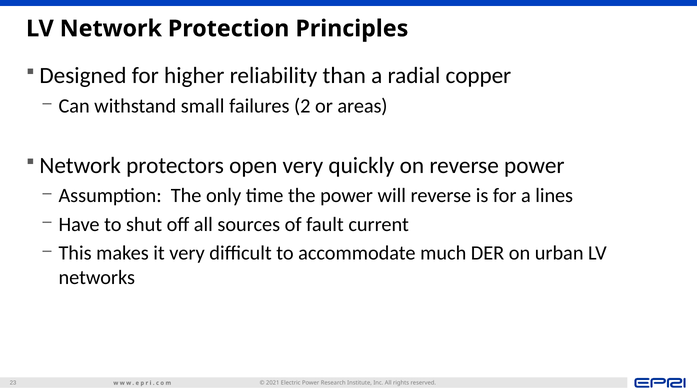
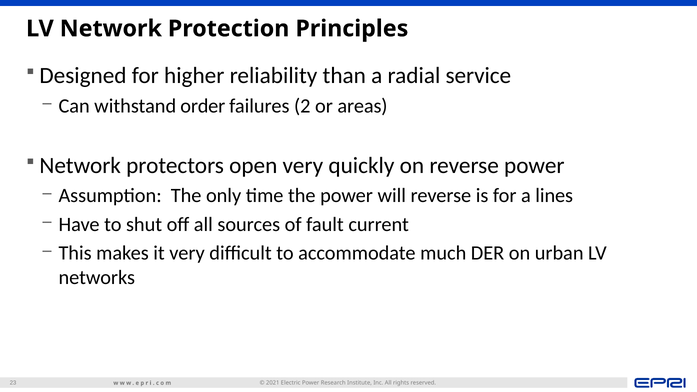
copper: copper -> service (478, 76)
small: small -> order (203, 106)
